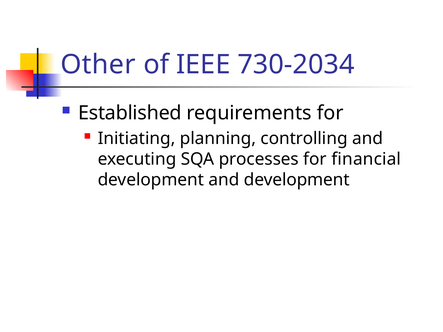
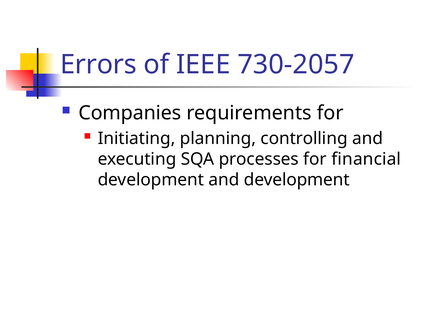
Other: Other -> Errors (98, 65)
730-2034: 730-2034 -> 730-2057 (296, 65)
Established: Established -> Companies (130, 113)
